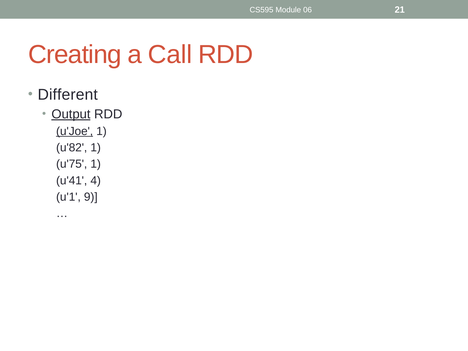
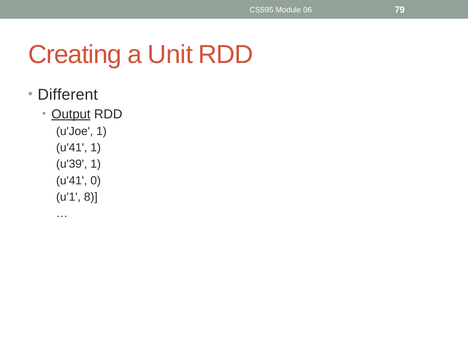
21: 21 -> 79 (400, 10)
Call: Call -> Unit (170, 54)
u'Joe underline: present -> none (75, 131)
u'82: u'82 -> u'41 (72, 148)
u'75: u'75 -> u'39 (72, 164)
4: 4 -> 0 (96, 180)
9: 9 -> 8 (91, 197)
